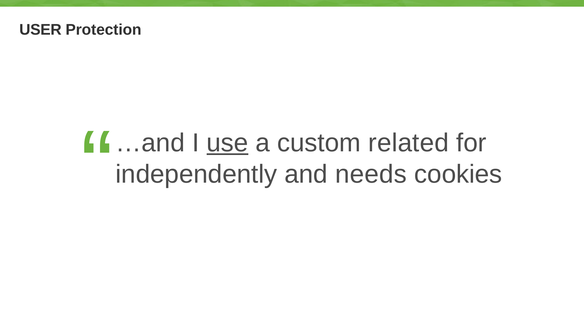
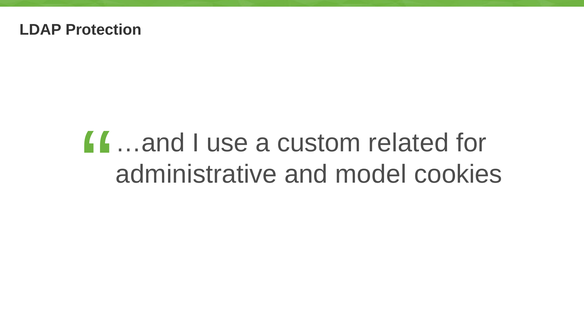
USER: USER -> LDAP (40, 30)
use underline: present -> none (227, 143)
independently: independently -> administrative (196, 174)
needs: needs -> model (371, 174)
